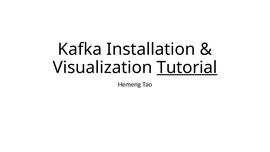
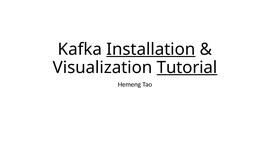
Installation underline: none -> present (151, 49)
